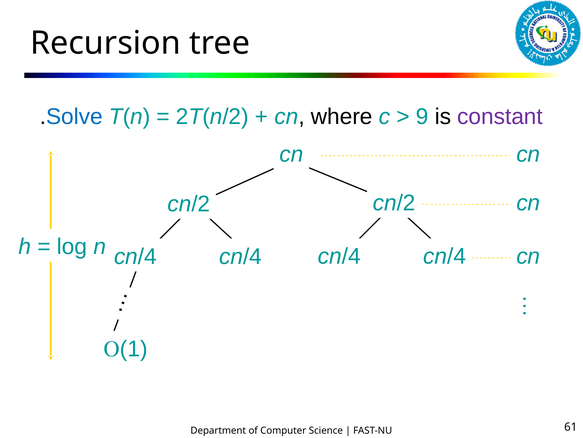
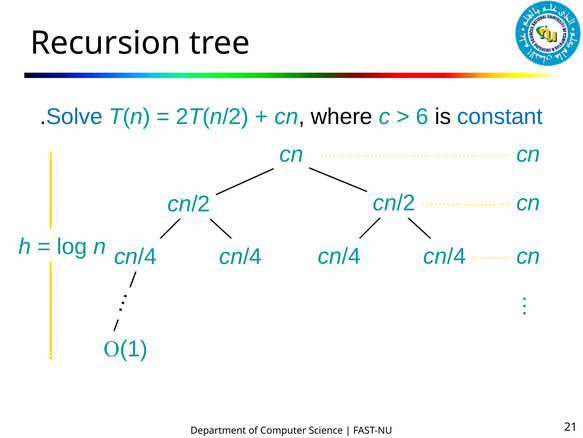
9: 9 -> 6 (422, 116)
constant colour: purple -> blue (500, 116)
61: 61 -> 21 (571, 426)
